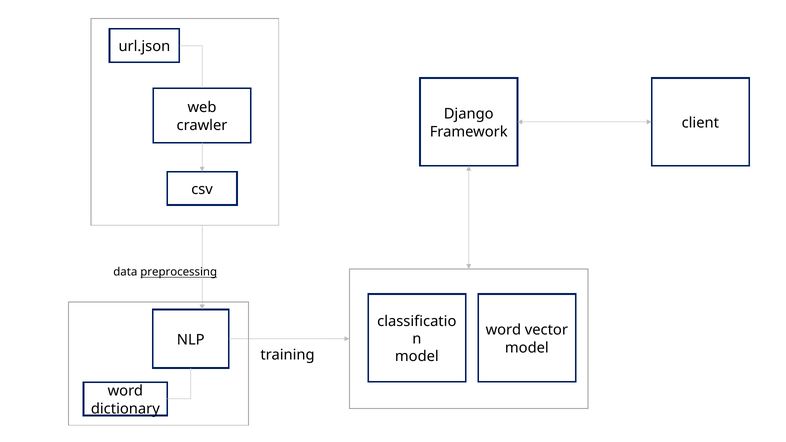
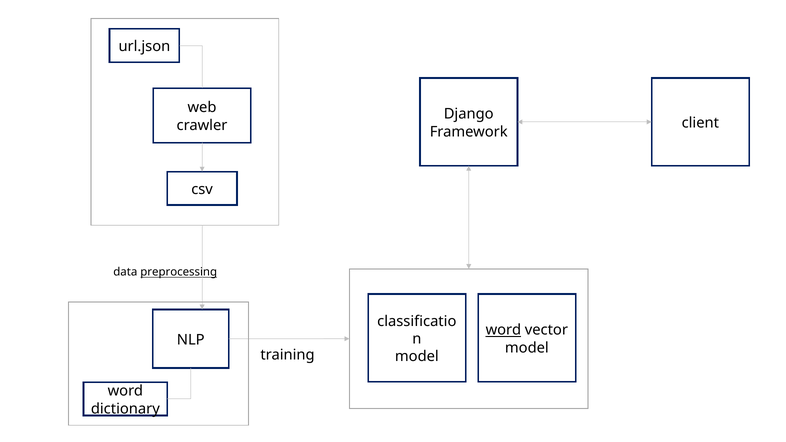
word underline: none -> present (503, 330)
